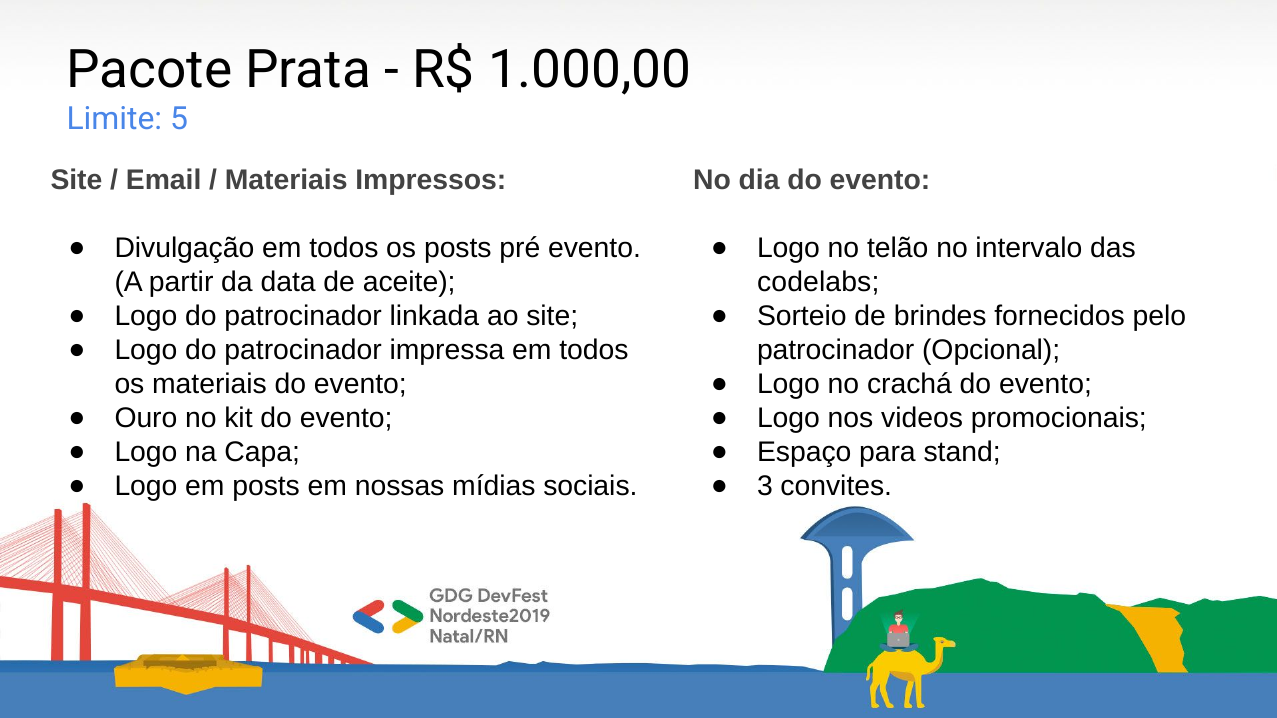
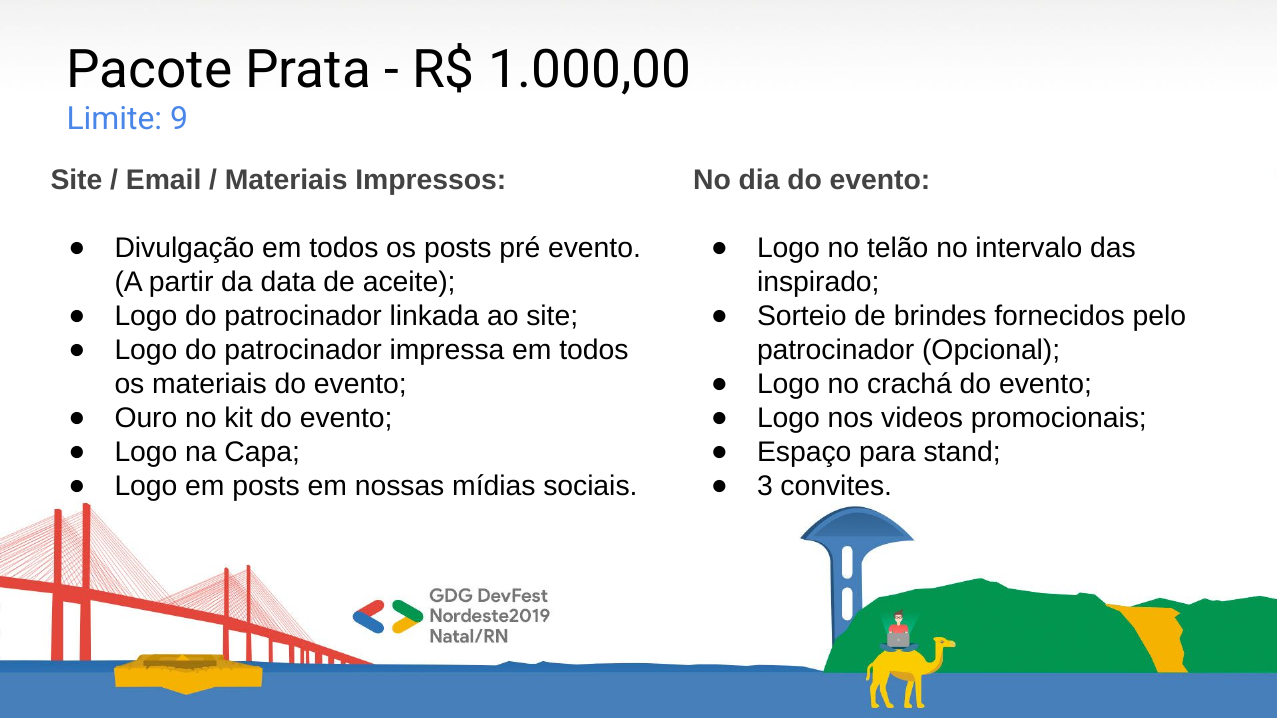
5: 5 -> 9 (179, 119)
codelabs: codelabs -> inspirado (818, 283)
